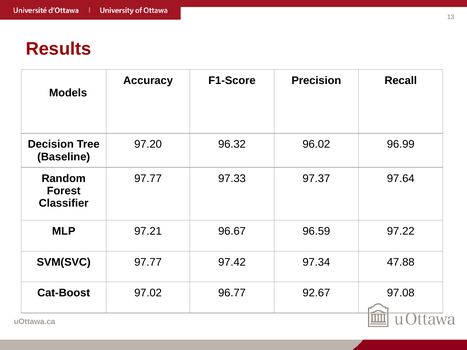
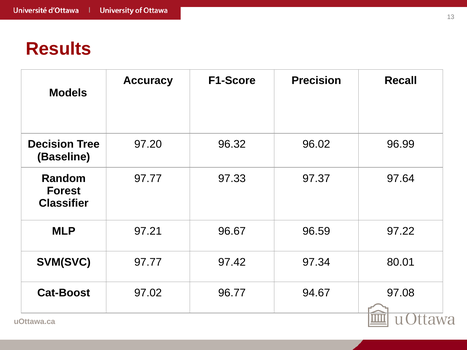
47.88: 47.88 -> 80.01 (401, 262)
92.67: 92.67 -> 94.67 (316, 293)
